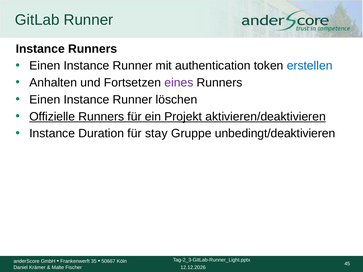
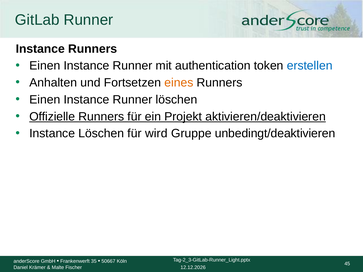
eines colour: purple -> orange (179, 83)
Instance Duration: Duration -> Löschen (101, 134)
stay: stay -> wird (156, 134)
